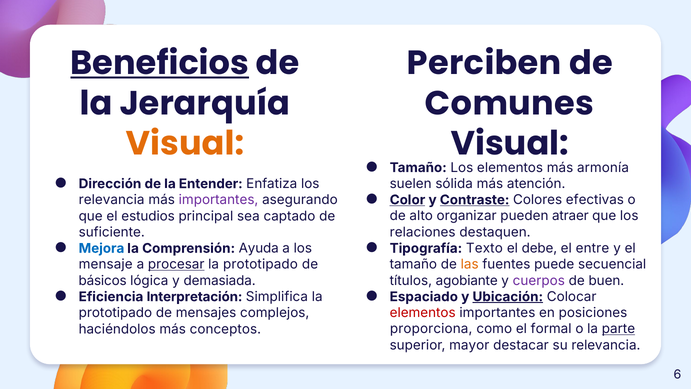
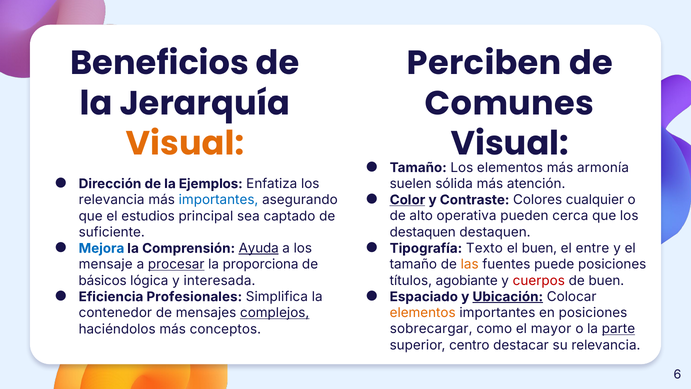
Beneficios underline: present -> none (160, 63)
Entender: Entender -> Ejemplos (211, 184)
Contraste underline: present -> none (475, 200)
efectivas: efectivas -> cualquier (595, 200)
importantes colour: purple -> blue (219, 200)
organizar: organizar -> operativa (467, 216)
atraer: atraer -> cerca (570, 216)
relaciones: relaciones -> destaquen (423, 232)
el debe: debe -> buen (539, 248)
Ayuda underline: none -> present (259, 248)
prototipado: prototipado -> proporciona (261, 264)
puede secuencial: secuencial -> posiciones (612, 264)
demasiada: demasiada -> interesada (220, 280)
cuerpos colour: purple -> red (539, 280)
Interpretación: Interpretación -> Profesionales (194, 297)
prototipado: prototipado -> contenedor (115, 313)
complejos underline: none -> present (275, 313)
elementos colour: red -> orange (423, 313)
proporciona: proporciona -> sobrecargar (431, 329)
formal: formal -> mayor (551, 329)
mayor: mayor -> centro (469, 345)
